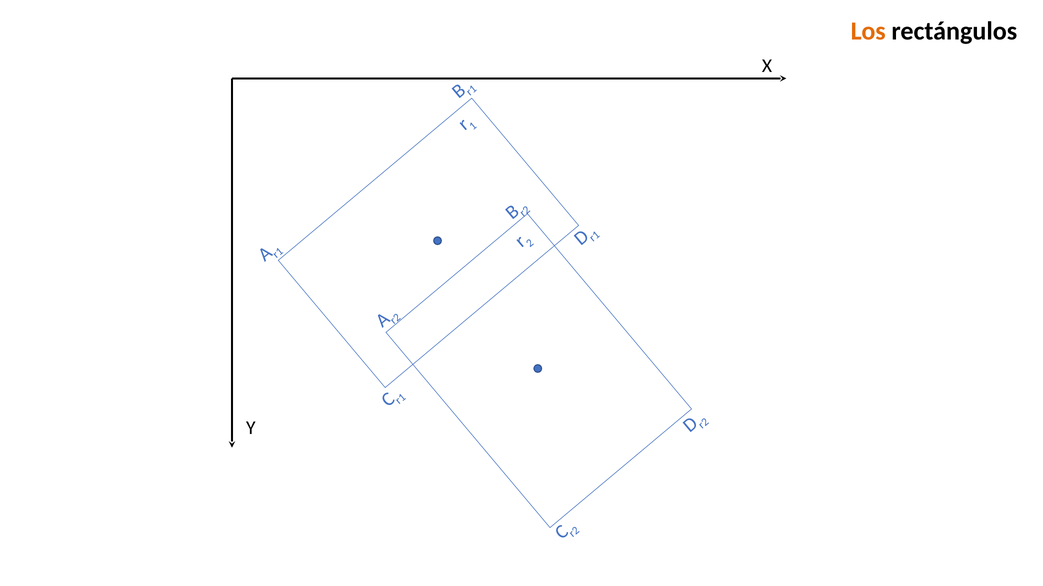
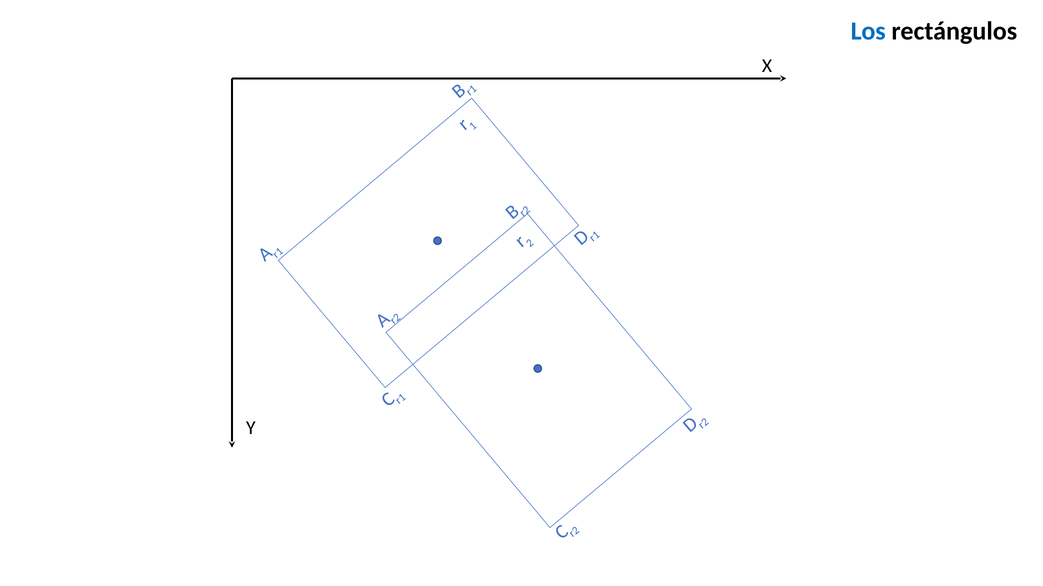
Los colour: orange -> blue (868, 31)
